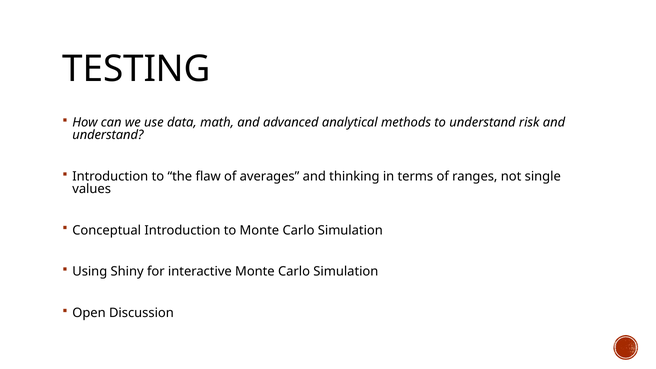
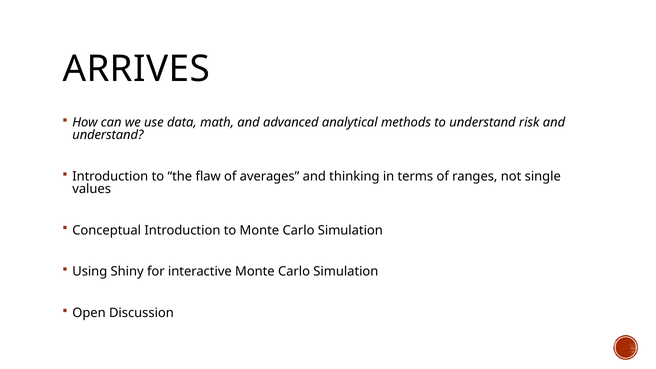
TESTING: TESTING -> ARRIVES (136, 69)
